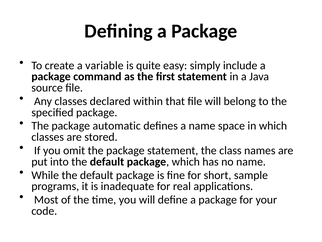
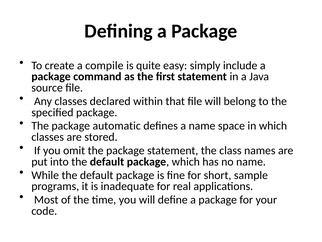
variable: variable -> compile (104, 65)
